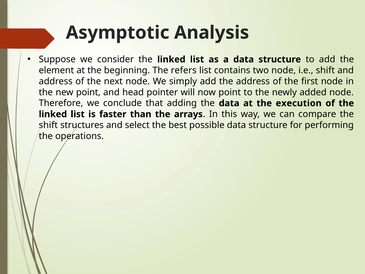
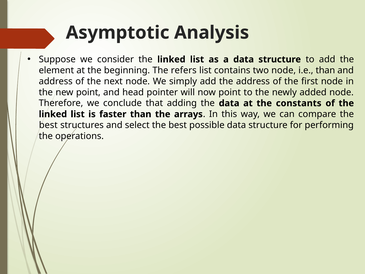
i.e shift: shift -> than (325, 70)
execution: execution -> constants (299, 103)
shift: shift -> best (48, 125)
